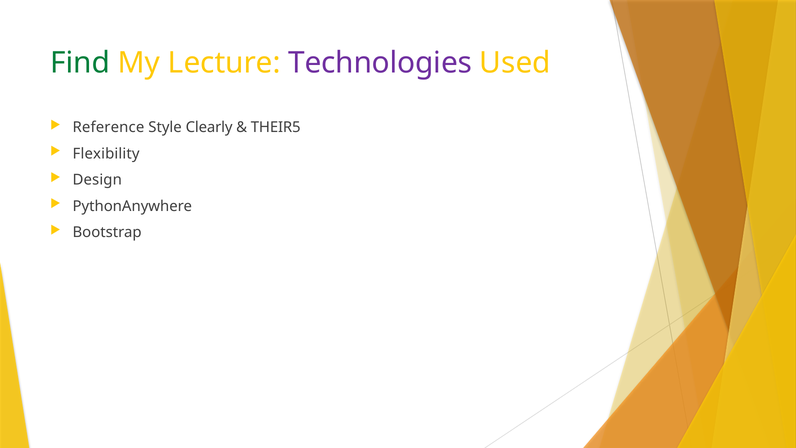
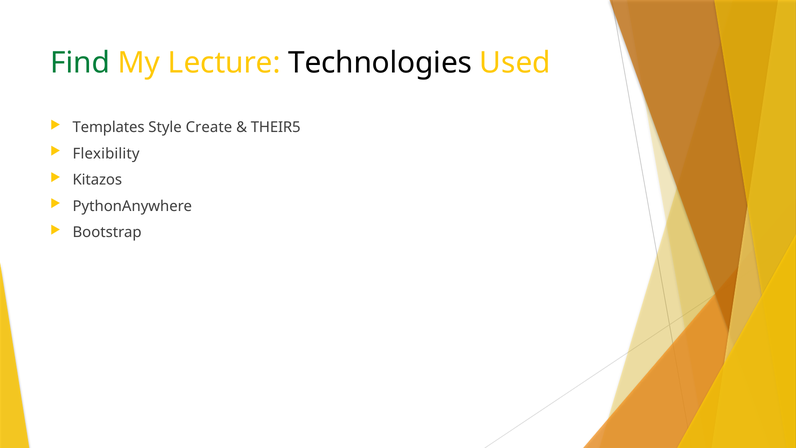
Technologies colour: purple -> black (380, 63)
Reference: Reference -> Templates (109, 127)
Clearly: Clearly -> Create (209, 127)
Design: Design -> Kitazos (97, 180)
